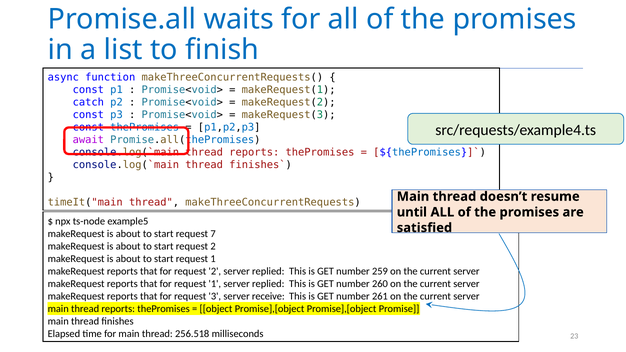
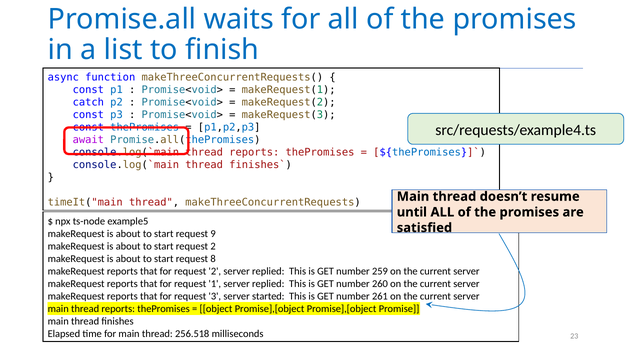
7: 7 -> 9 (213, 234)
start request 1: 1 -> 8 (213, 259)
receive: receive -> started (268, 296)
